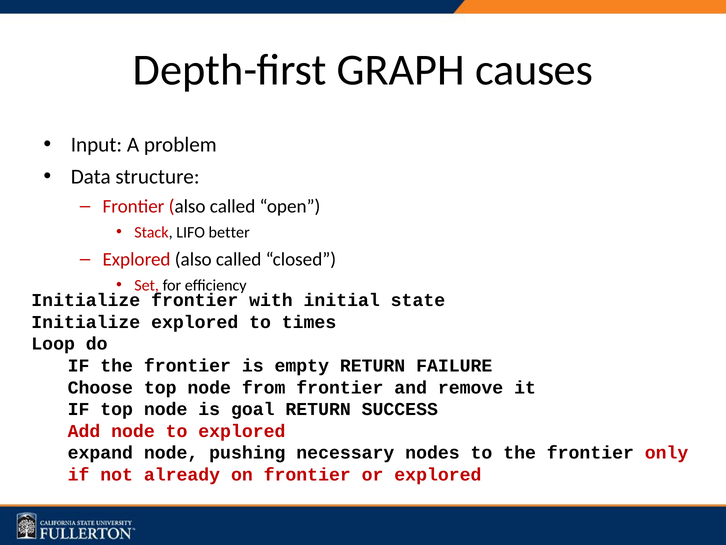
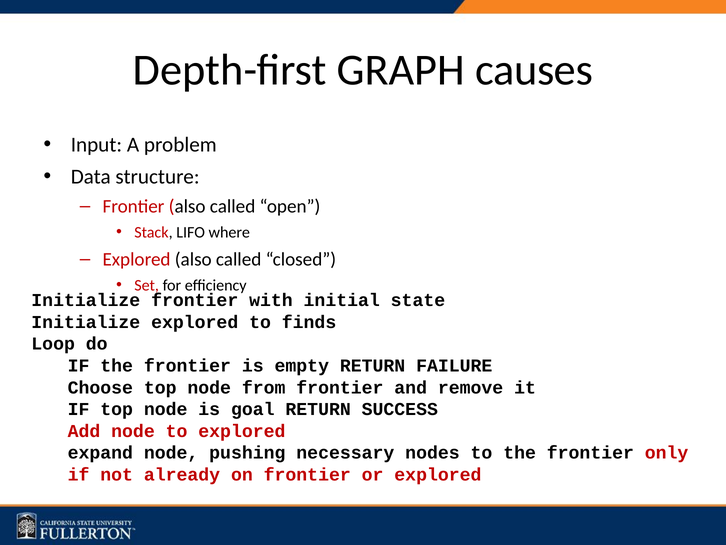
better: better -> where (229, 232)
times: times -> finds (309, 322)
